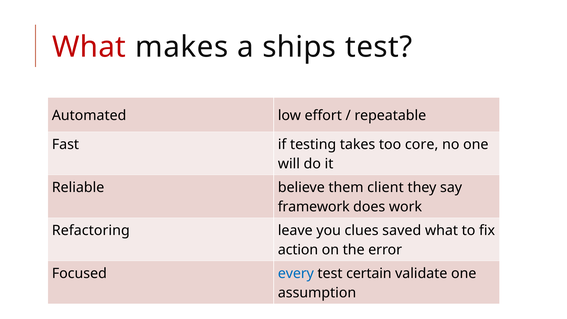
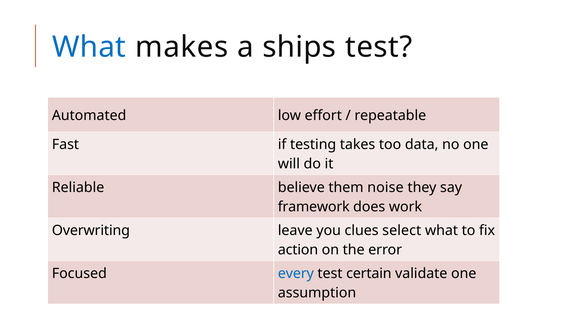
What colour: red -> blue (89, 47)
core: core -> data (422, 144)
client: client -> noise (385, 187)
Refactoring: Refactoring -> Overwriting (91, 230)
saved: saved -> select (402, 230)
